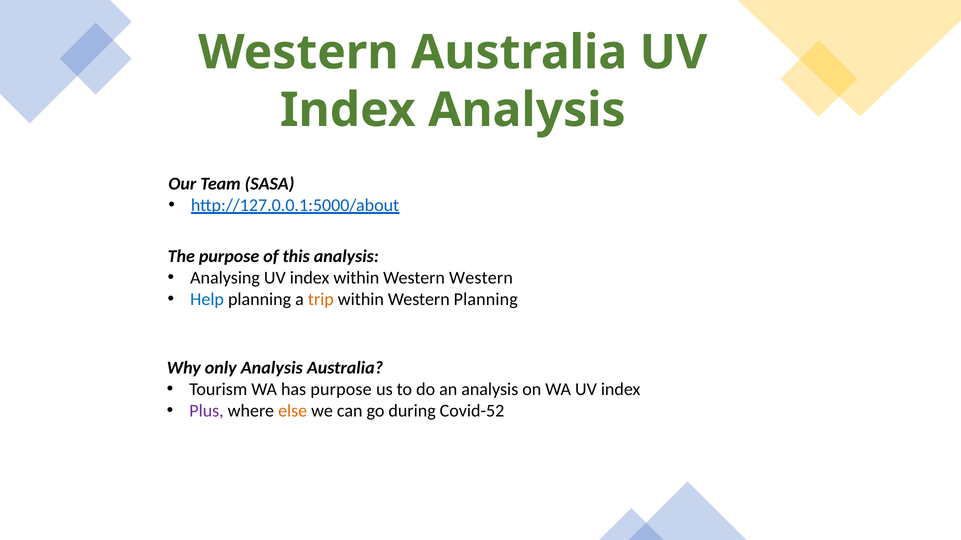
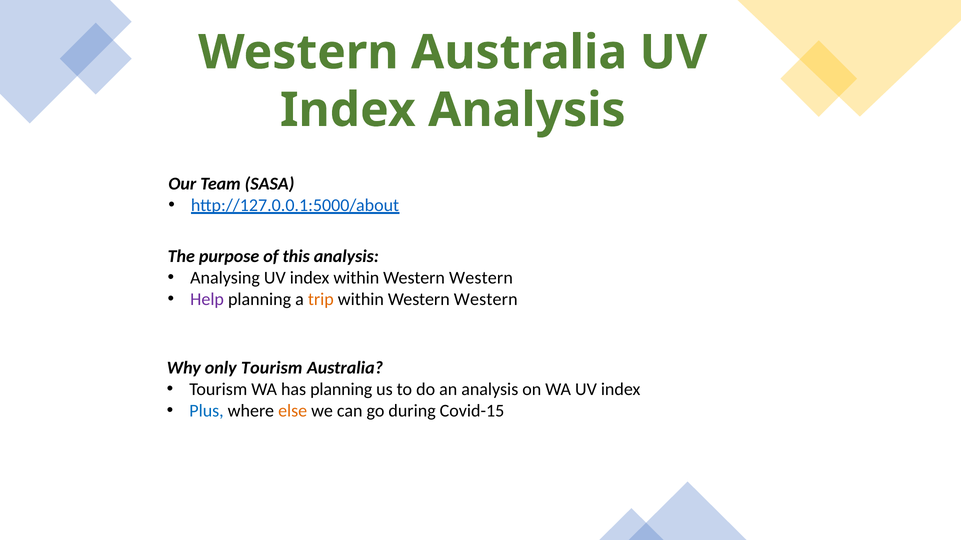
Help colour: blue -> purple (207, 300)
Planning: Planning -> Western (486, 300)
only Analysis: Analysis -> Tourism (272, 368)
has purpose: purpose -> planning (341, 390)
Plus colour: purple -> blue (207, 411)
Covid-52: Covid-52 -> Covid-15 (472, 411)
